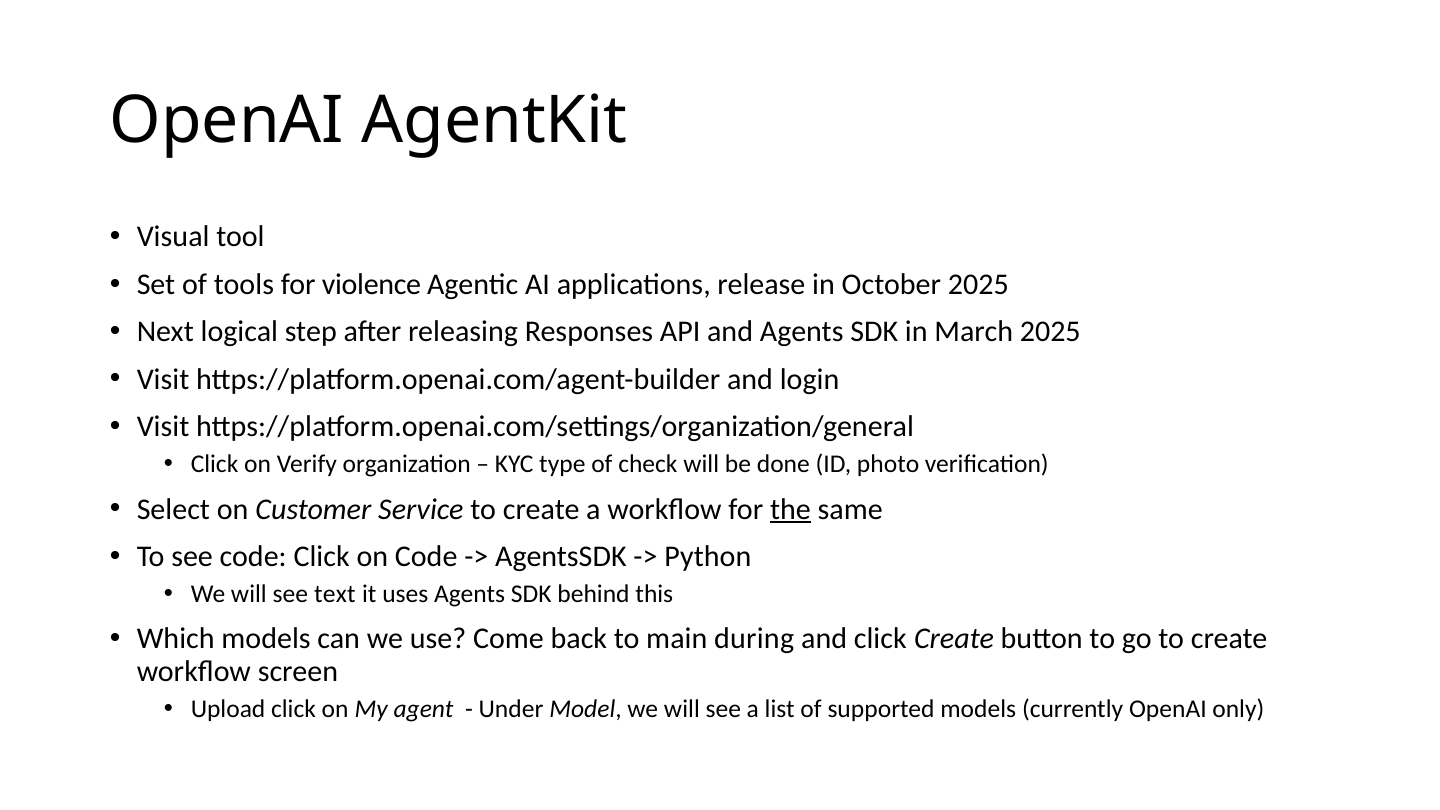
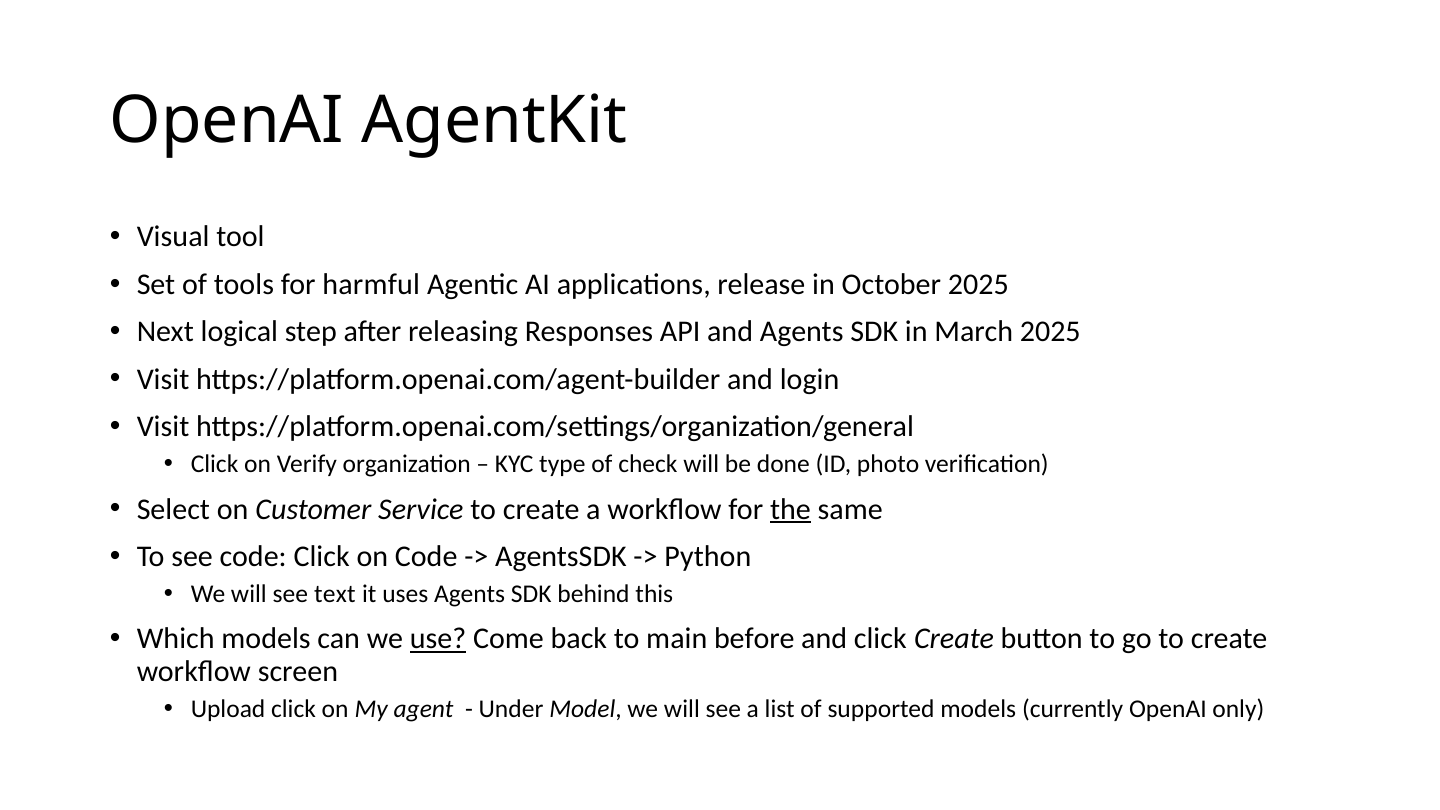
violence: violence -> harmful (371, 284)
use underline: none -> present (438, 639)
during: during -> before (754, 639)
